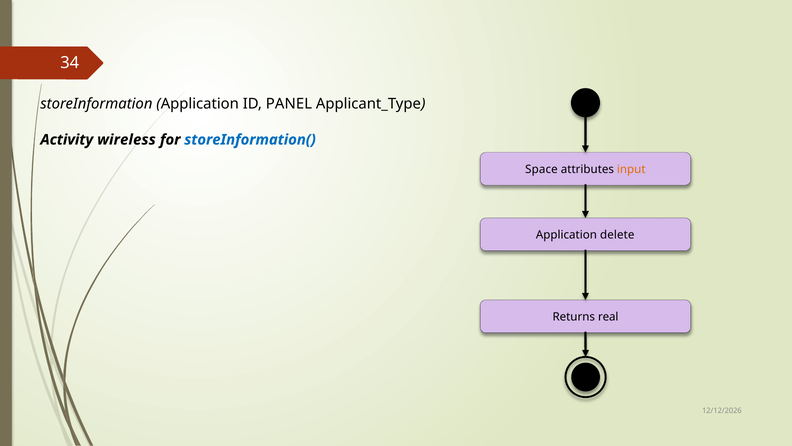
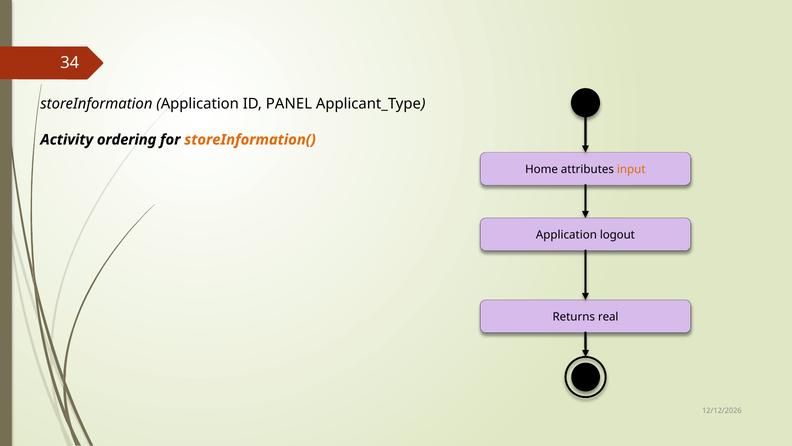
wireless: wireless -> ordering (127, 140)
storeInformation( colour: blue -> orange (250, 140)
Space: Space -> Home (542, 169)
delete: delete -> logout (617, 235)
